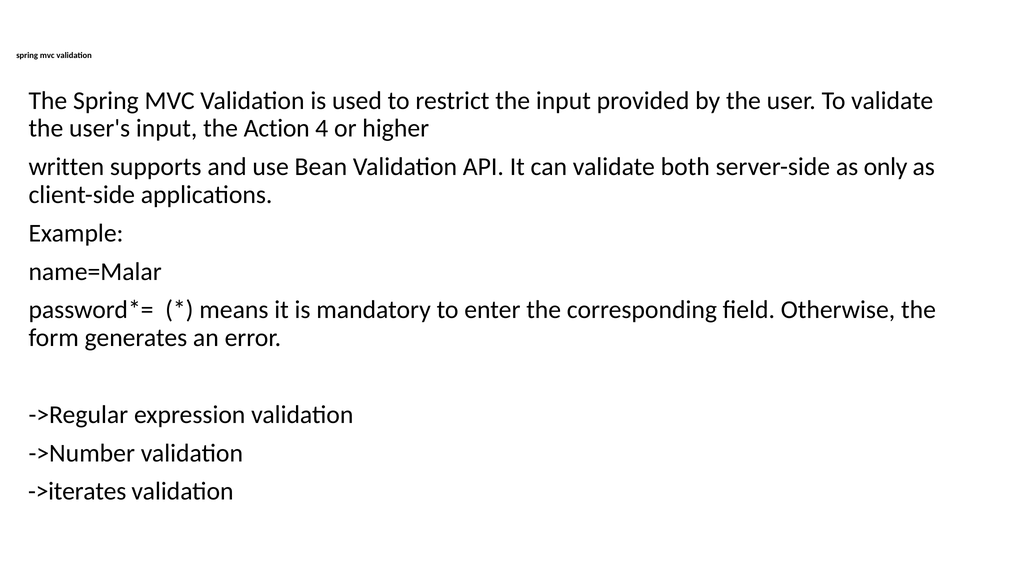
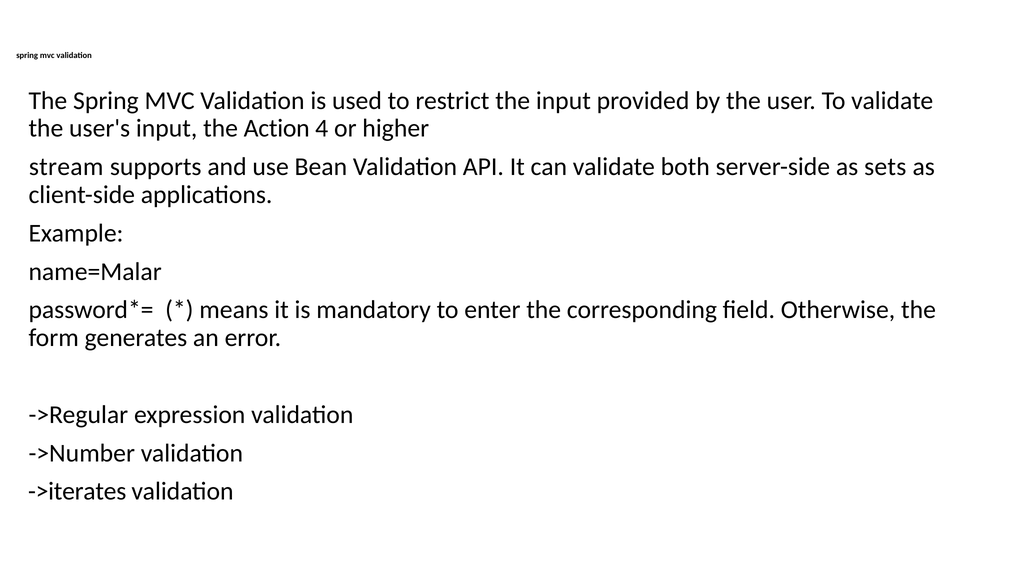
written: written -> stream (66, 167)
only: only -> sets (885, 167)
